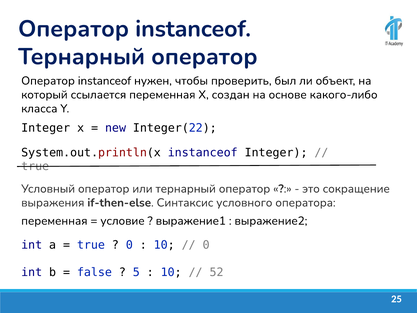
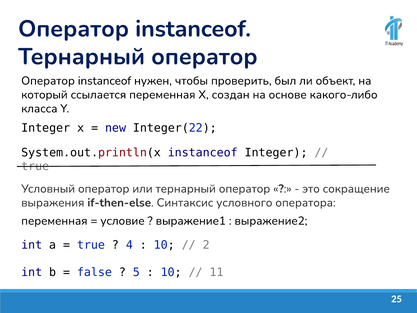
0: 0 -> 4 (129, 245)
0: 0 -> 2 (206, 245)
52: 52 -> 11 (217, 272)
